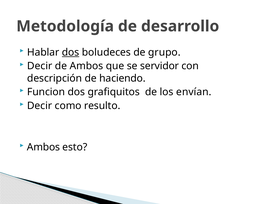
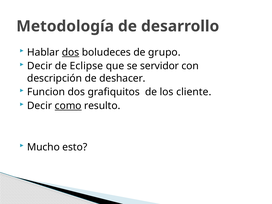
de Ambos: Ambos -> Eclipse (86, 66)
haciendo: haciendo -> deshacer (122, 78)
envían: envían -> cliente (194, 92)
como underline: none -> present (68, 106)
Ambos: Ambos -> Mucho (43, 147)
